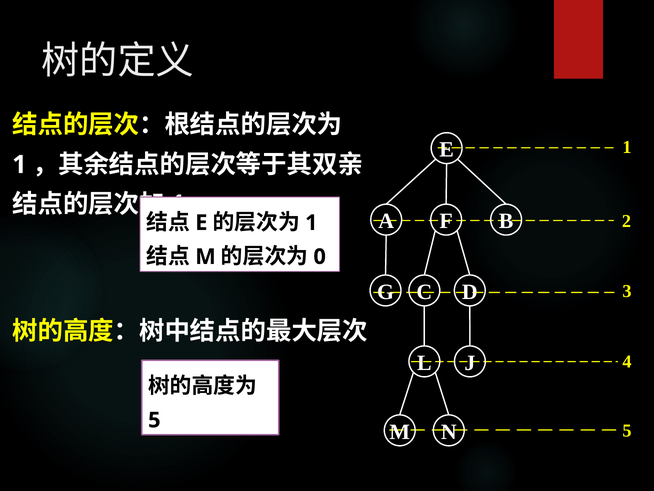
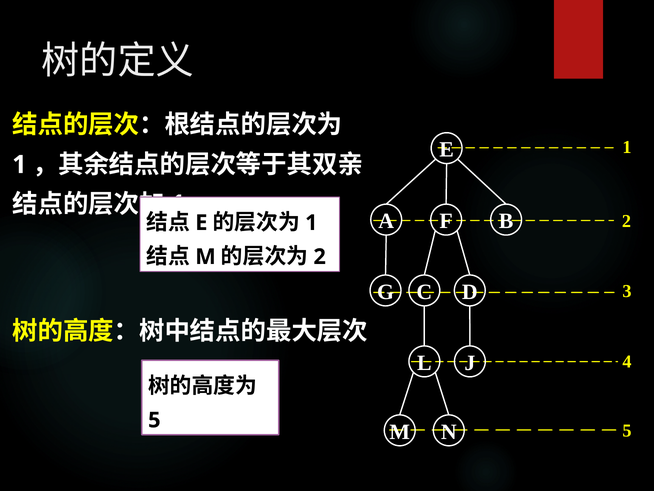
0: 0 -> 2 (320, 256)
